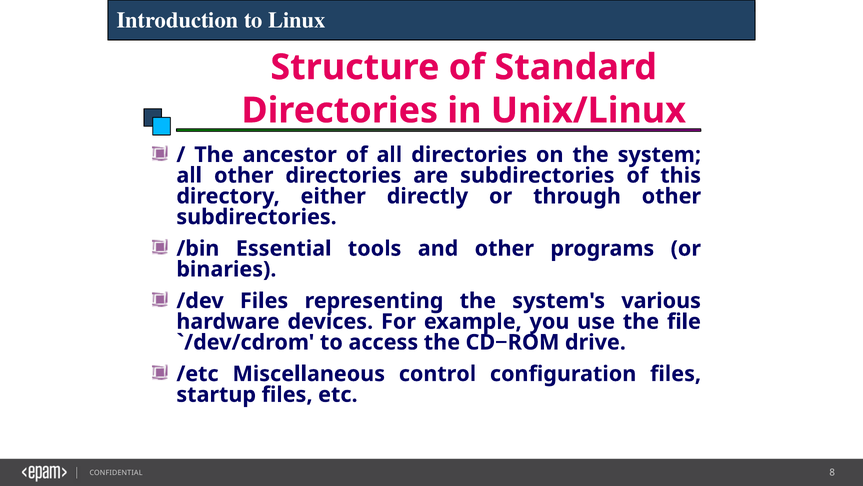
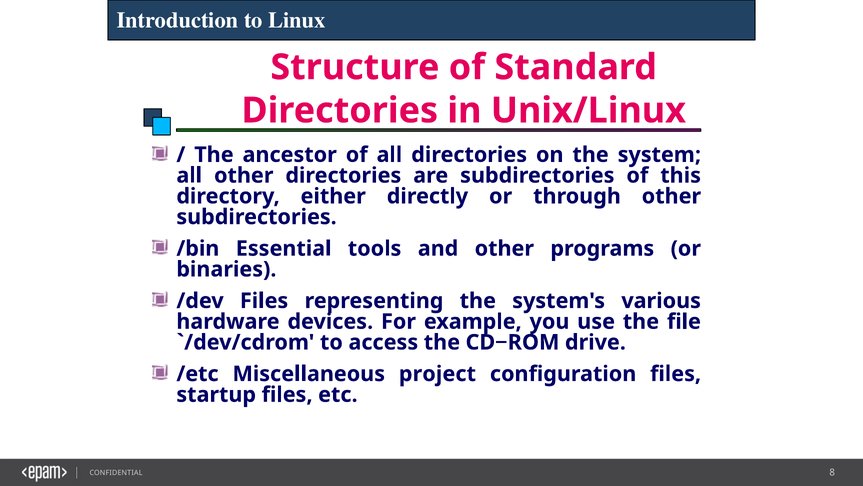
control: control -> project (437, 374)
